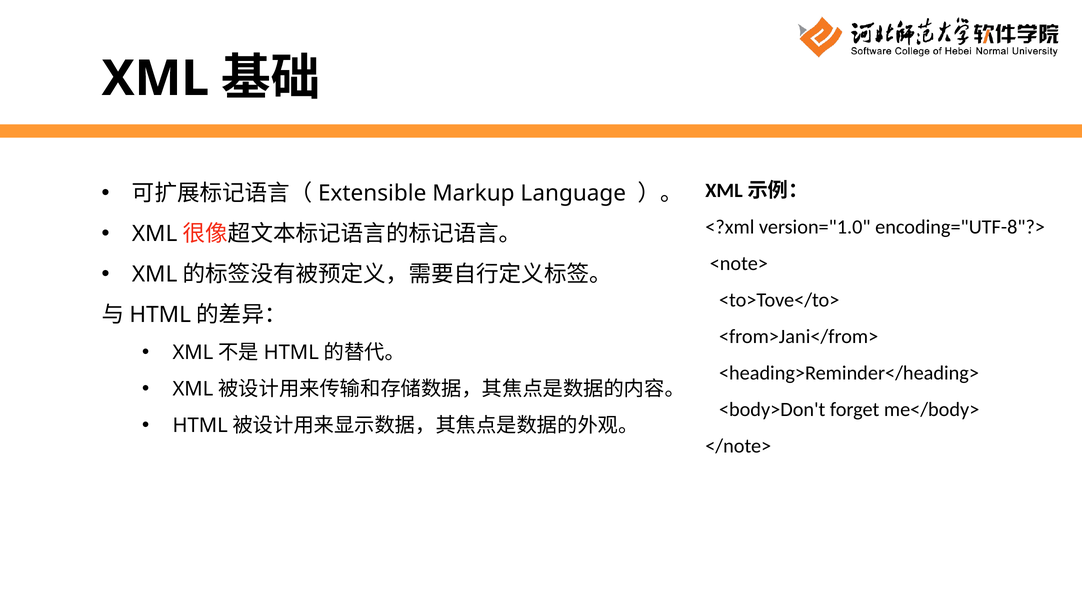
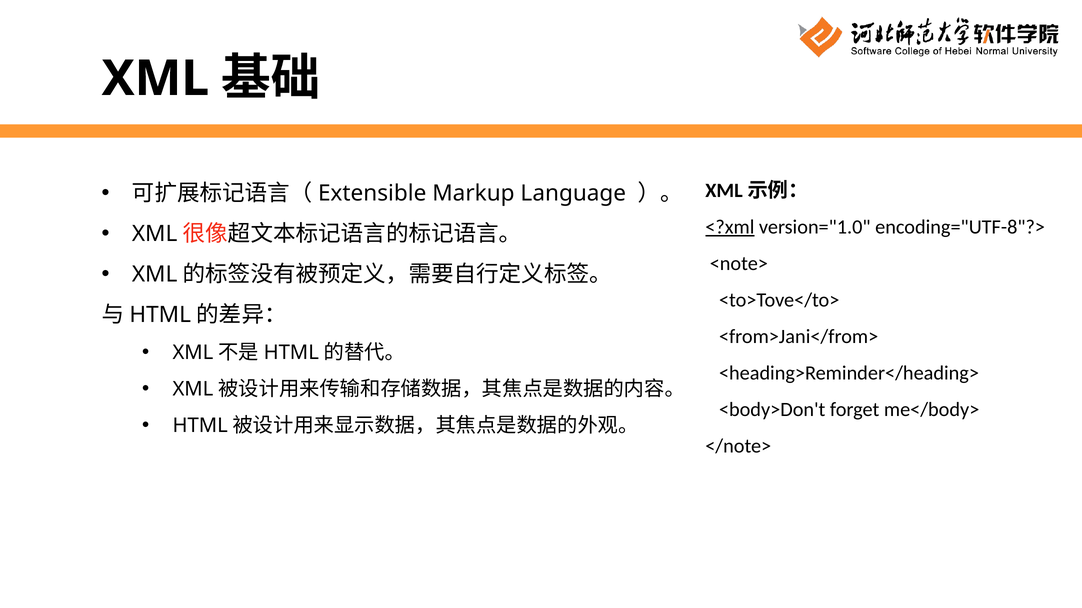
<?xml underline: none -> present (730, 227)
